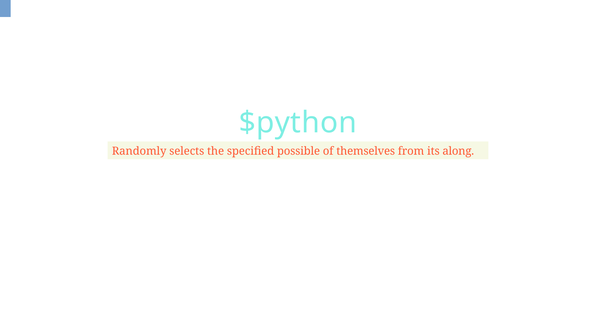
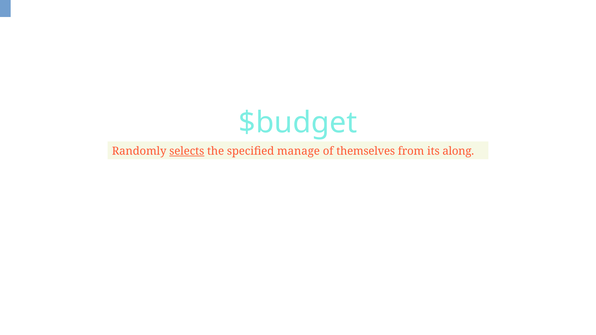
$python: $python -> $budget (298, 123)
selects underline: none -> present (187, 151)
possible: possible -> manage (298, 151)
